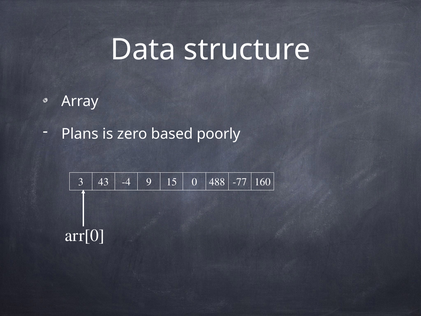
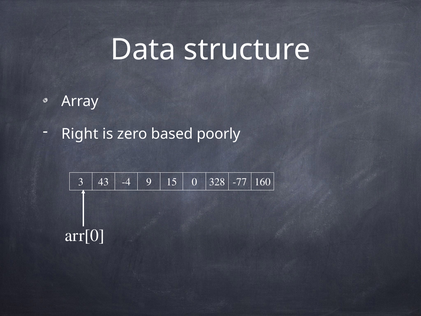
Plans: Plans -> Right (80, 134)
488: 488 -> 328 (217, 182)
